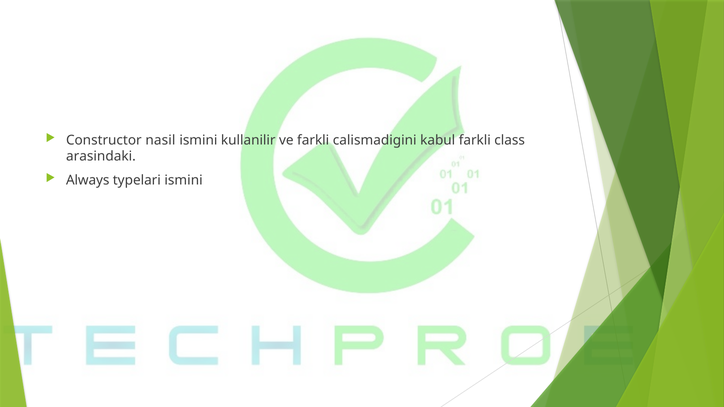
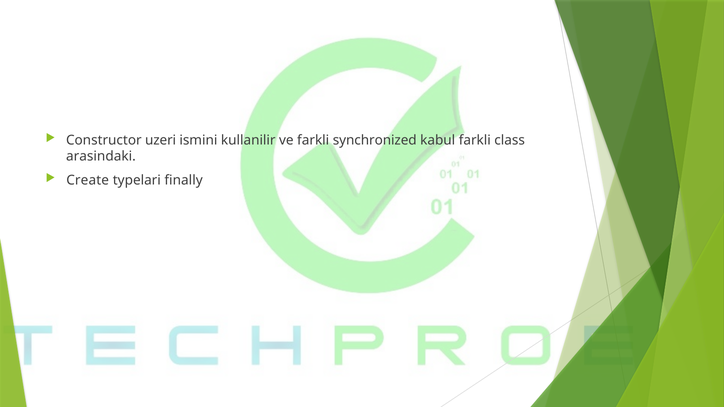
nasil: nasil -> uzeri (161, 140)
calismadigini: calismadigini -> synchronized (375, 140)
Always: Always -> Create (88, 180)
typelari ismini: ismini -> finally (184, 180)
